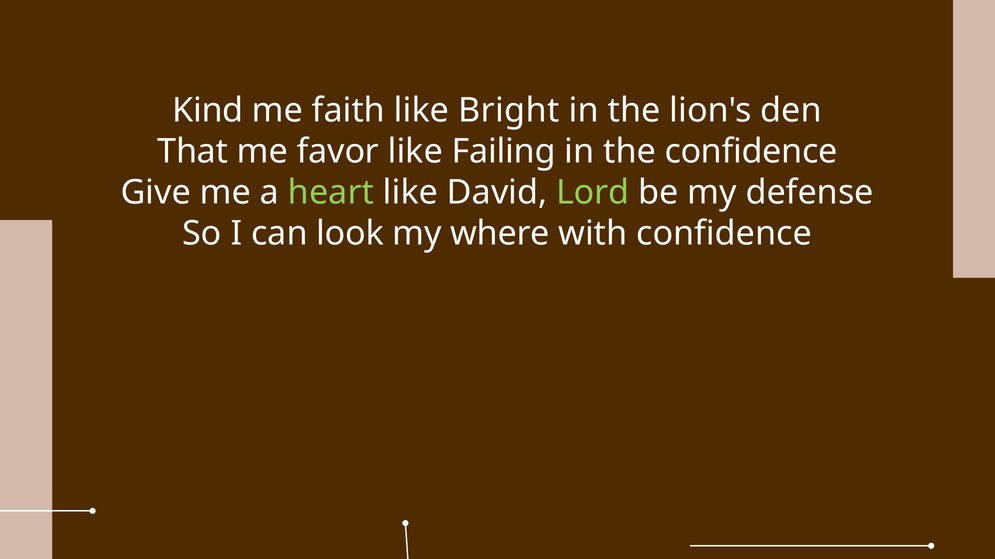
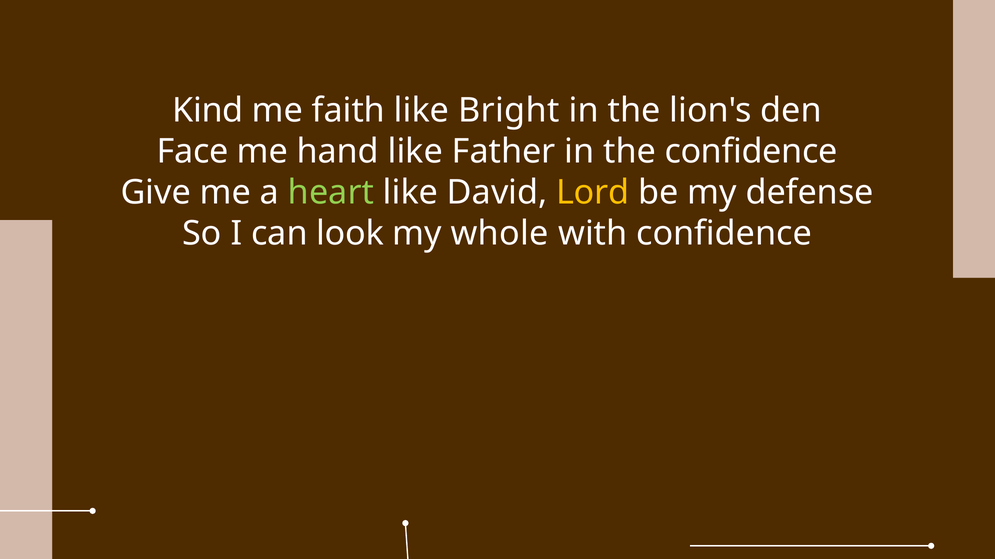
That: That -> Face (193, 152)
favor: favor -> hand (338, 152)
Failing: Failing -> Father (504, 152)
Lord colour: light green -> yellow (593, 193)
where: where -> whole (500, 234)
